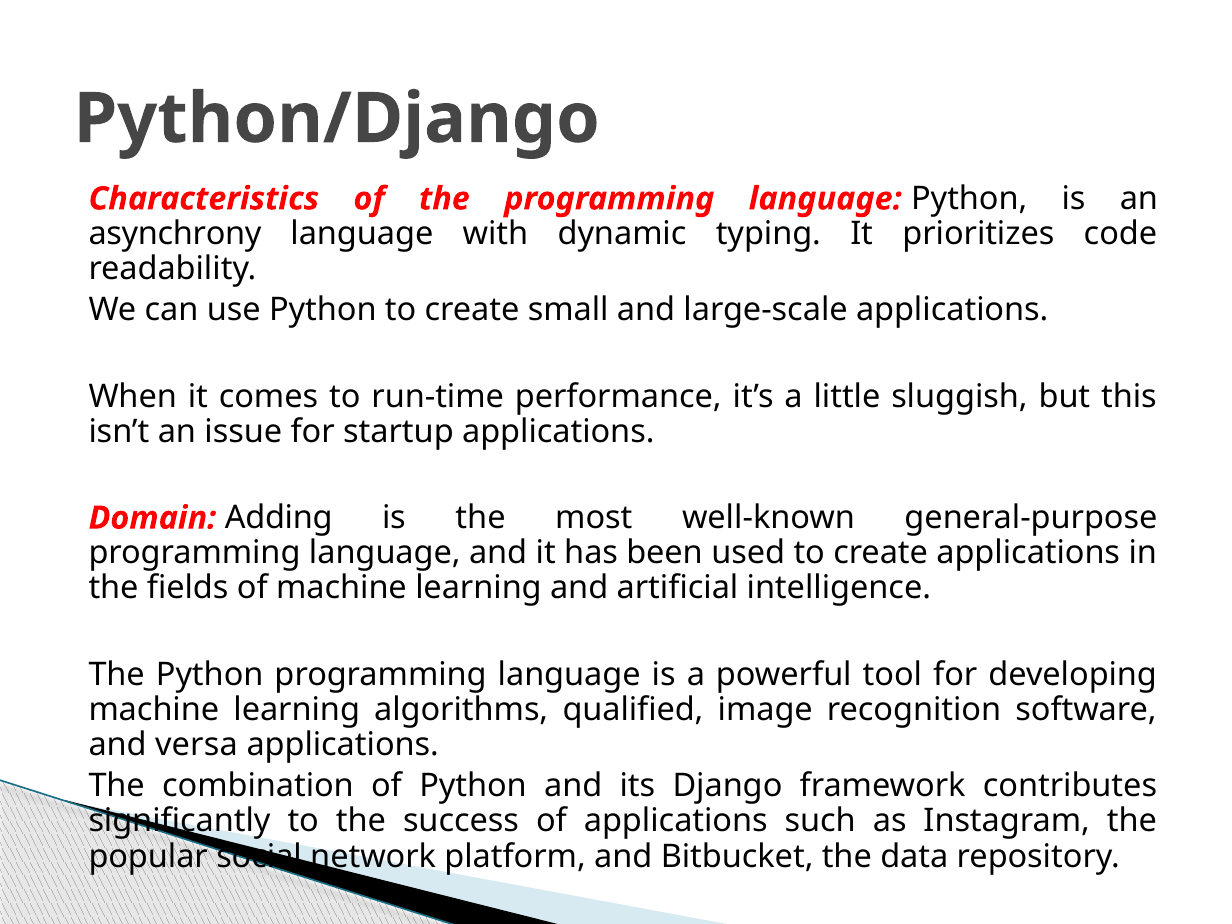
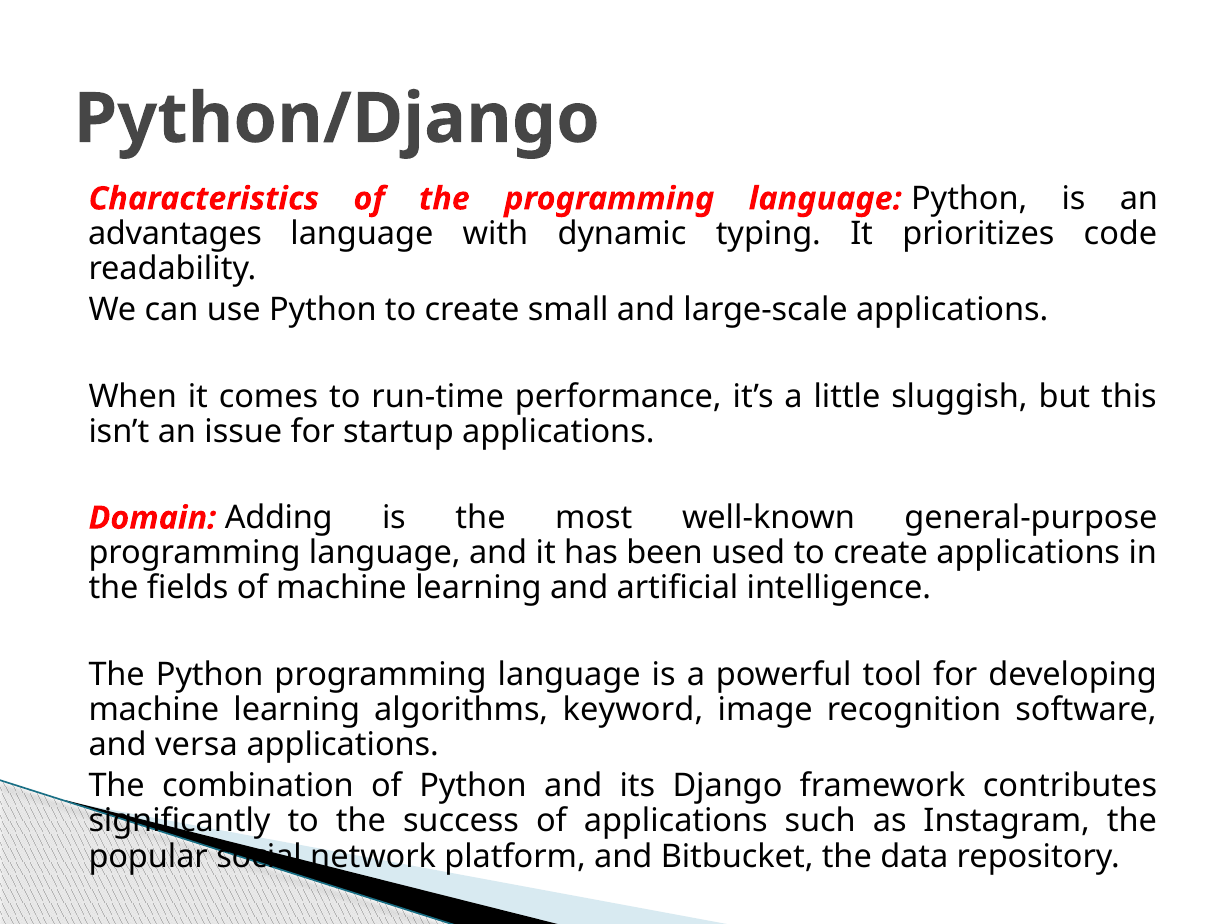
asynchrony: asynchrony -> advantages (175, 234)
qualified: qualified -> keyword (633, 710)
